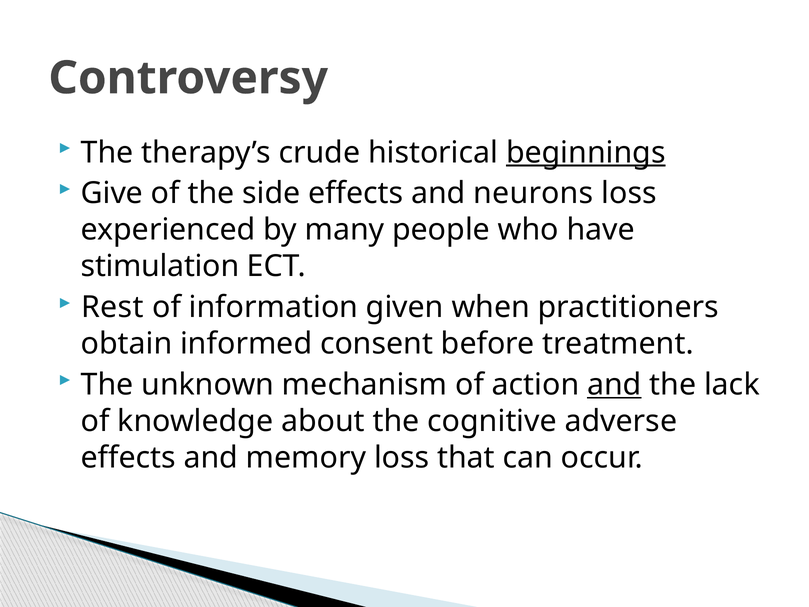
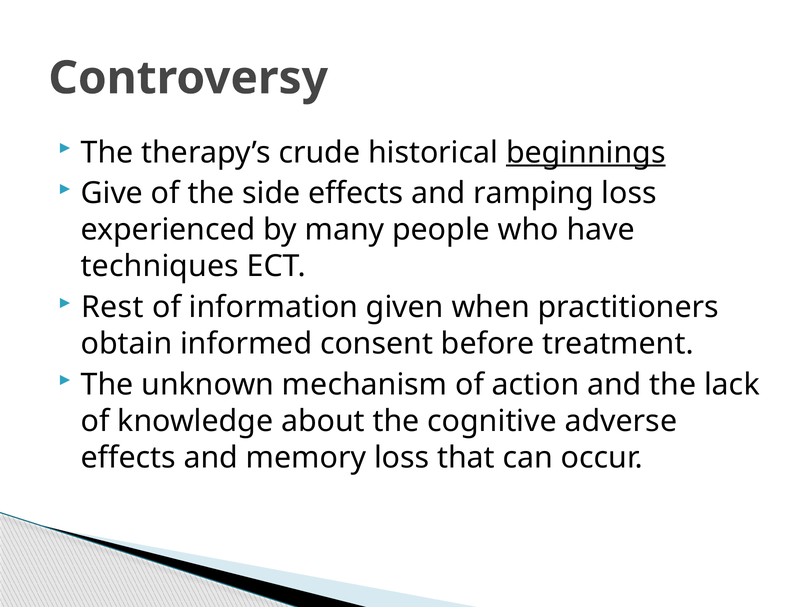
neurons: neurons -> ramping (534, 193)
stimulation: stimulation -> techniques (160, 266)
and underline: present -> none (614, 385)
